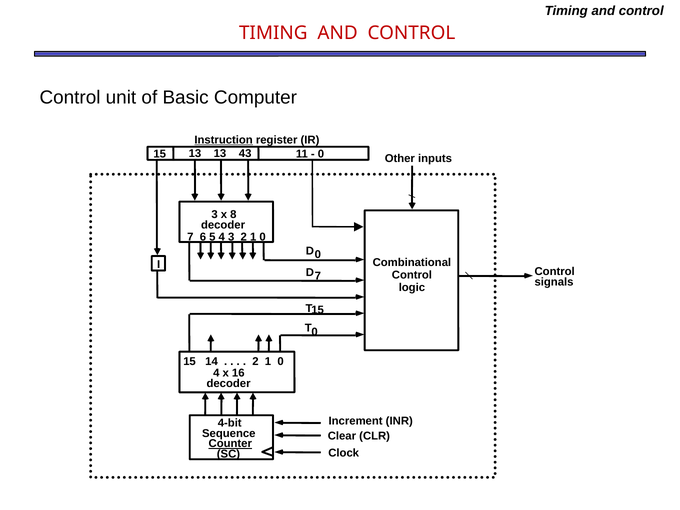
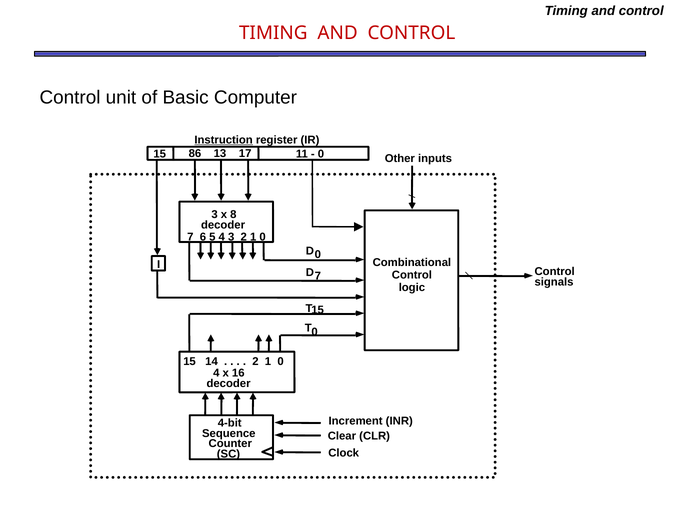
15 13: 13 -> 86 (195, 154)
43: 43 -> 17 (245, 154)
Counter underline: present -> none (230, 444)
